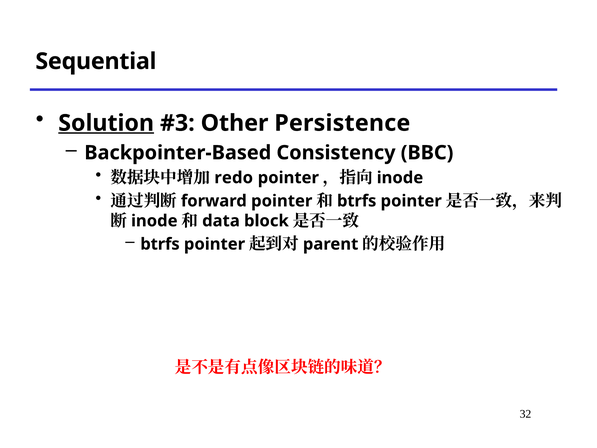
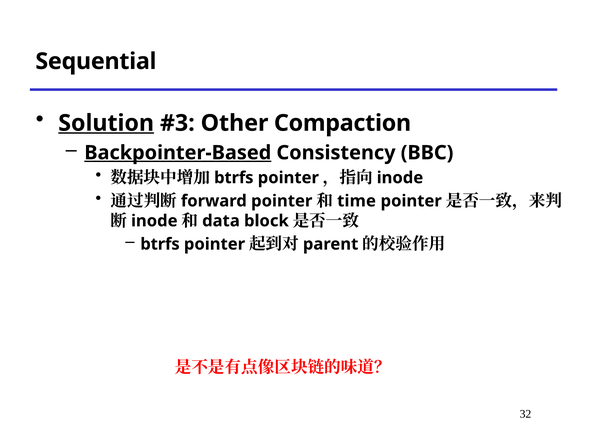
Persistence: Persistence -> Compaction (343, 123)
Backpointer-Based underline: none -> present (178, 153)
redo: redo -> btrfs (234, 178)
btrfs: btrfs -> time (357, 201)
